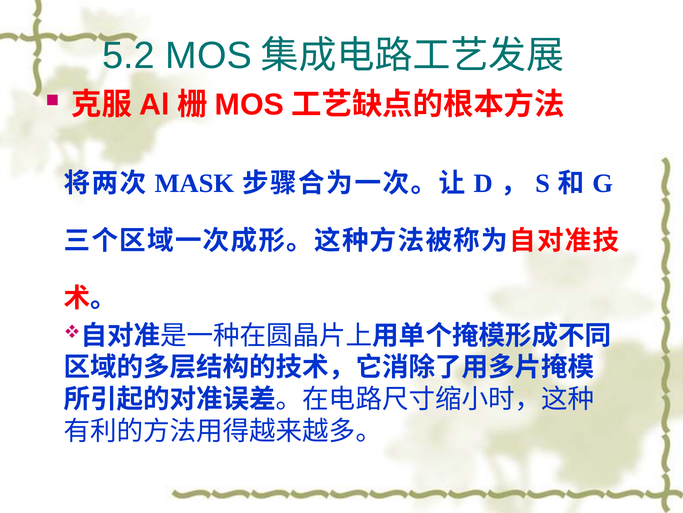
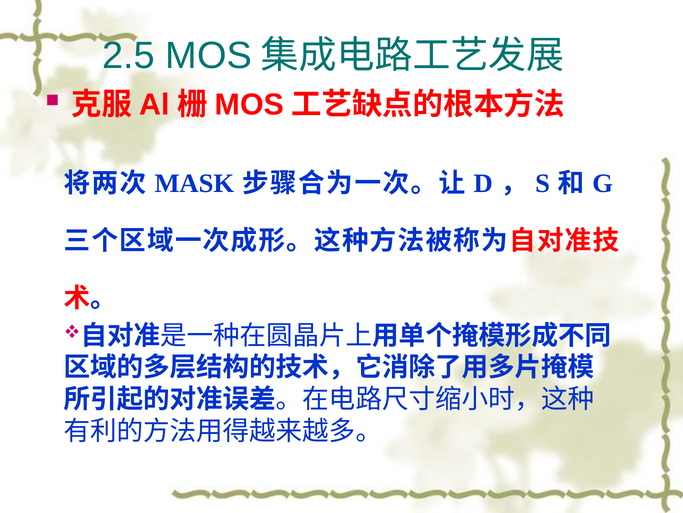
5.2: 5.2 -> 2.5 (129, 56)
